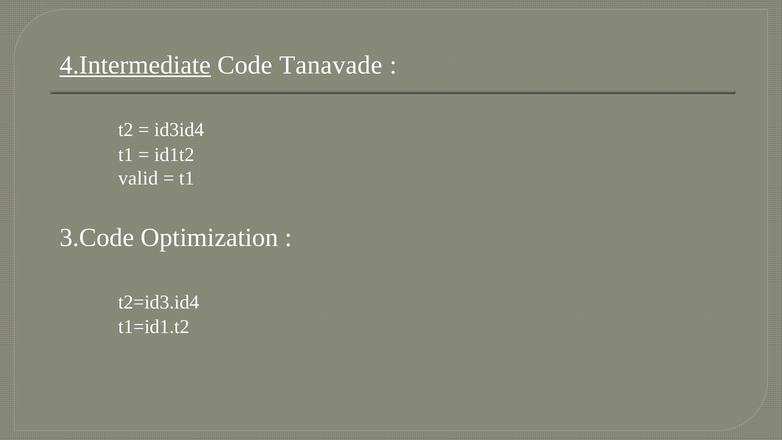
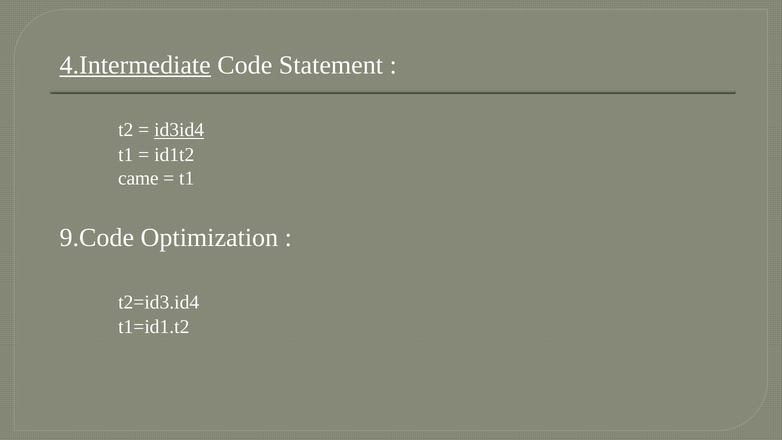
Tanavade: Tanavade -> Statement (331, 65)
id3id4 underline: none -> present (179, 130)
valid: valid -> came (138, 178)
3.Code: 3.Code -> 9.Code (97, 237)
